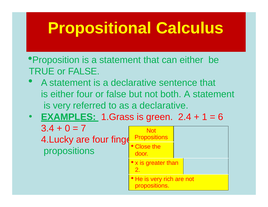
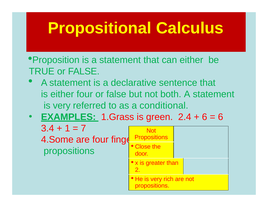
as a declarative: declarative -> conditional (164, 106)
1: 1 -> 6 (205, 117)
0: 0 -> 1 (67, 128)
4.Lucky: 4.Lucky -> 4.Some (57, 140)
